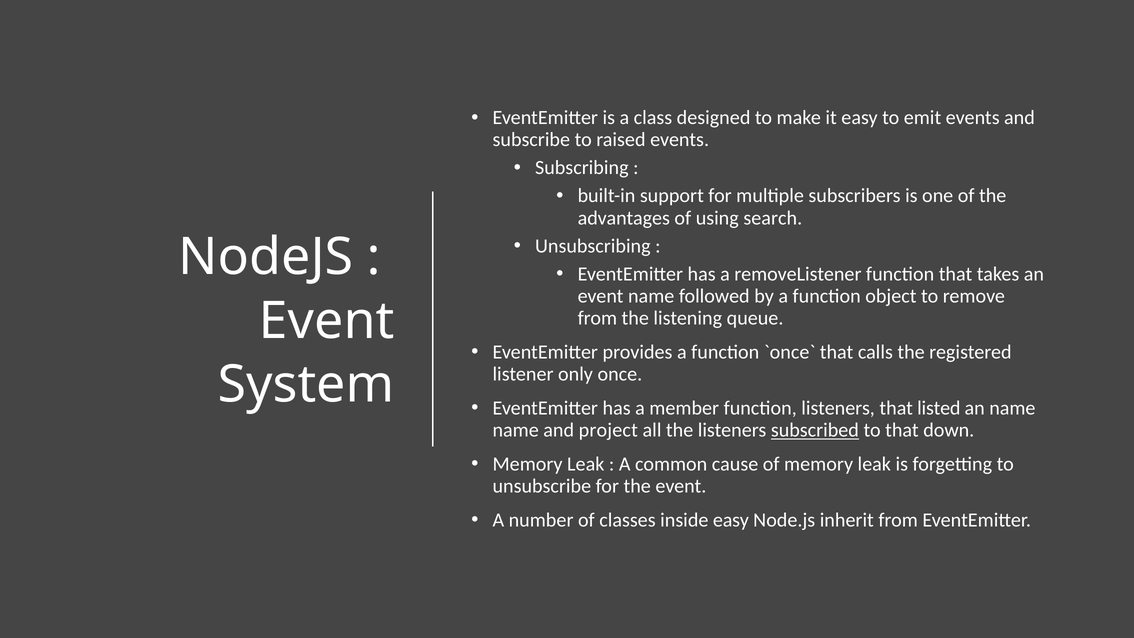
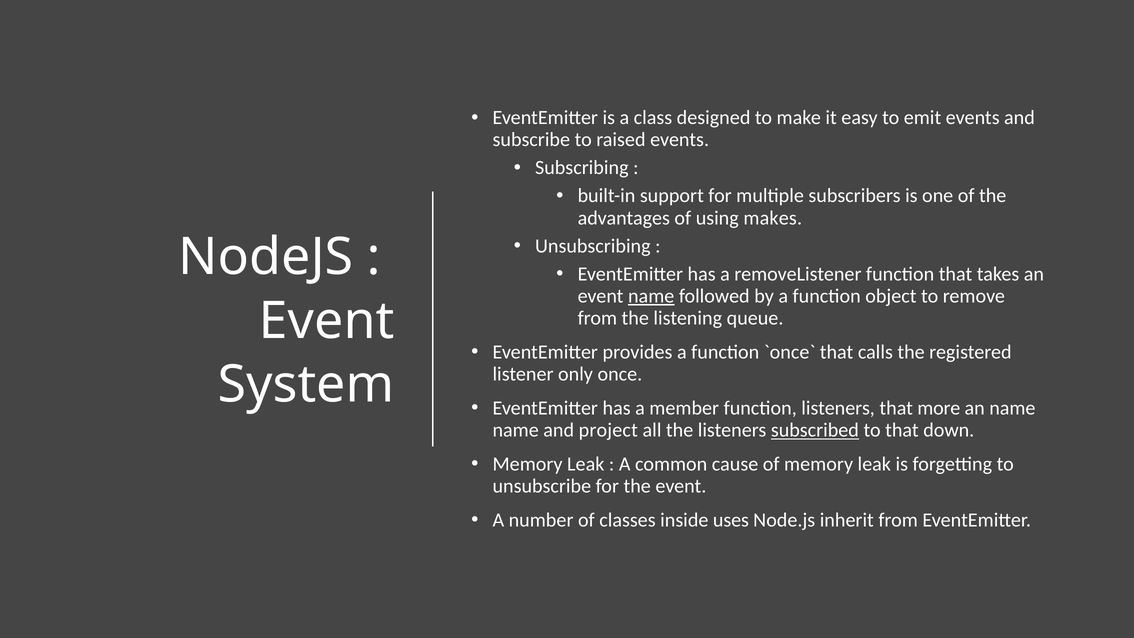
search: search -> makes (773, 218)
name underline: none -> present (651, 296)
listed: listed -> more (939, 408)
inside easy: easy -> uses (731, 520)
